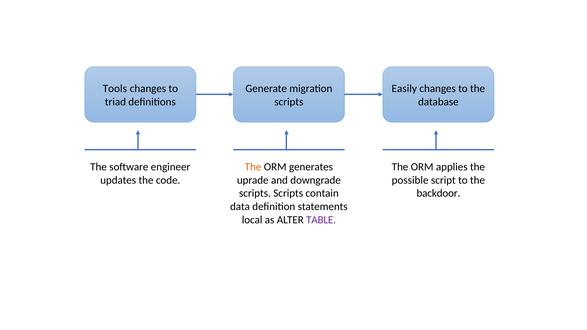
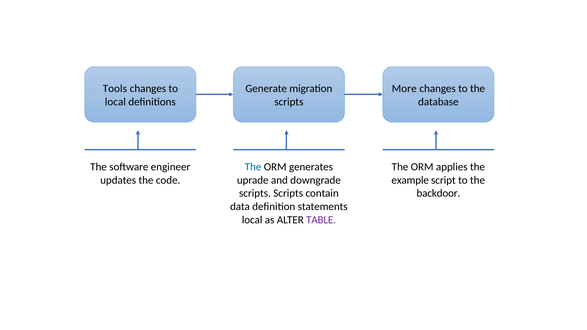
Easily: Easily -> More (404, 89)
triad: triad -> local (115, 102)
The colour: orange -> blue (253, 167)
possible: possible -> example (410, 180)
